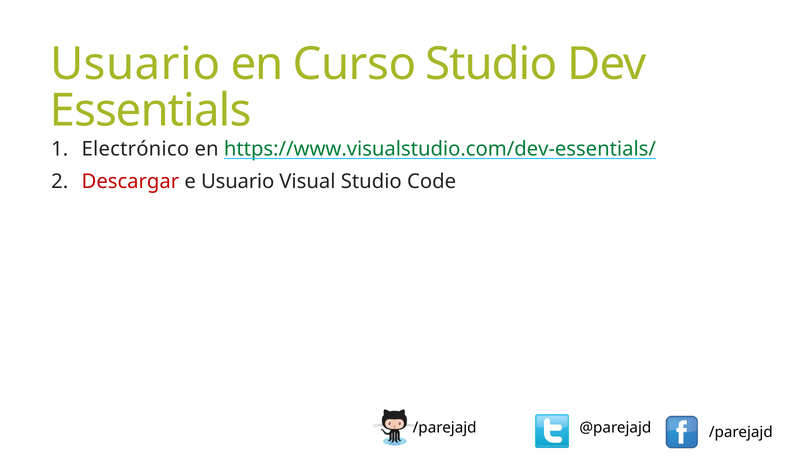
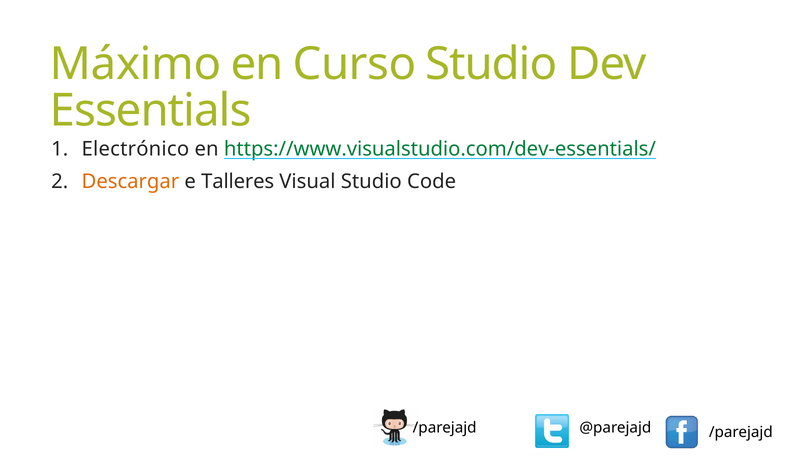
Usuario: Usuario -> Máximo (136, 64)
Descargar colour: red -> orange (130, 181)
e Usuario: Usuario -> Talleres (238, 181)
